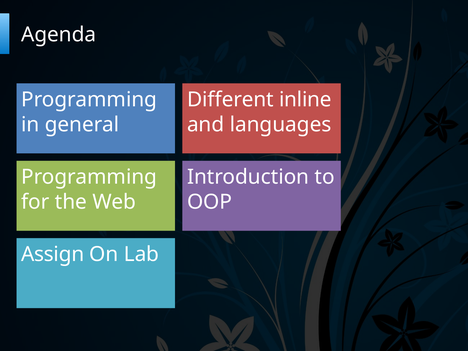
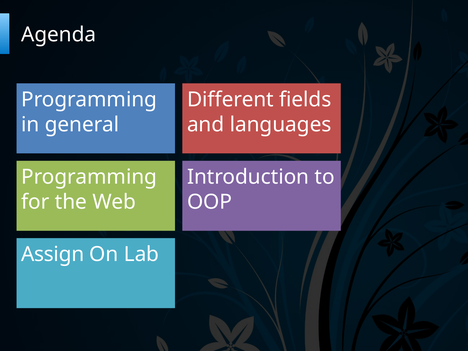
inline: inline -> fields (305, 100)
